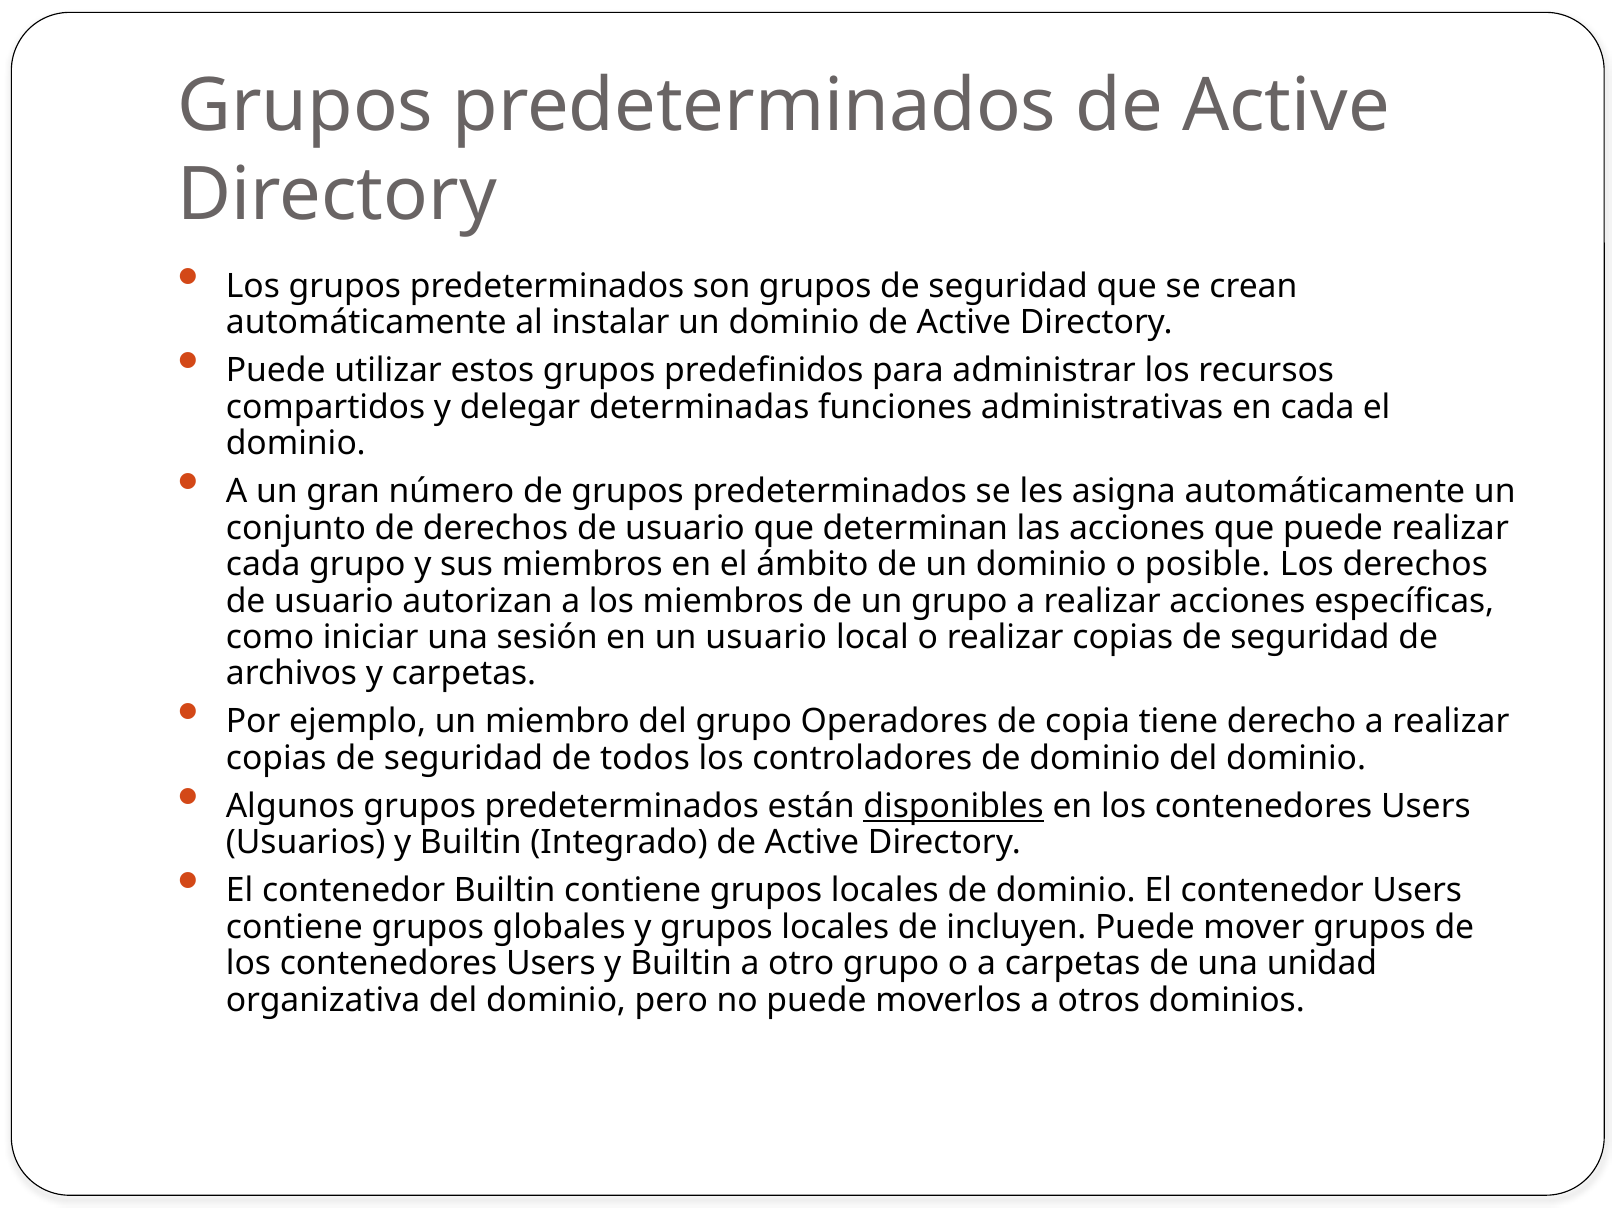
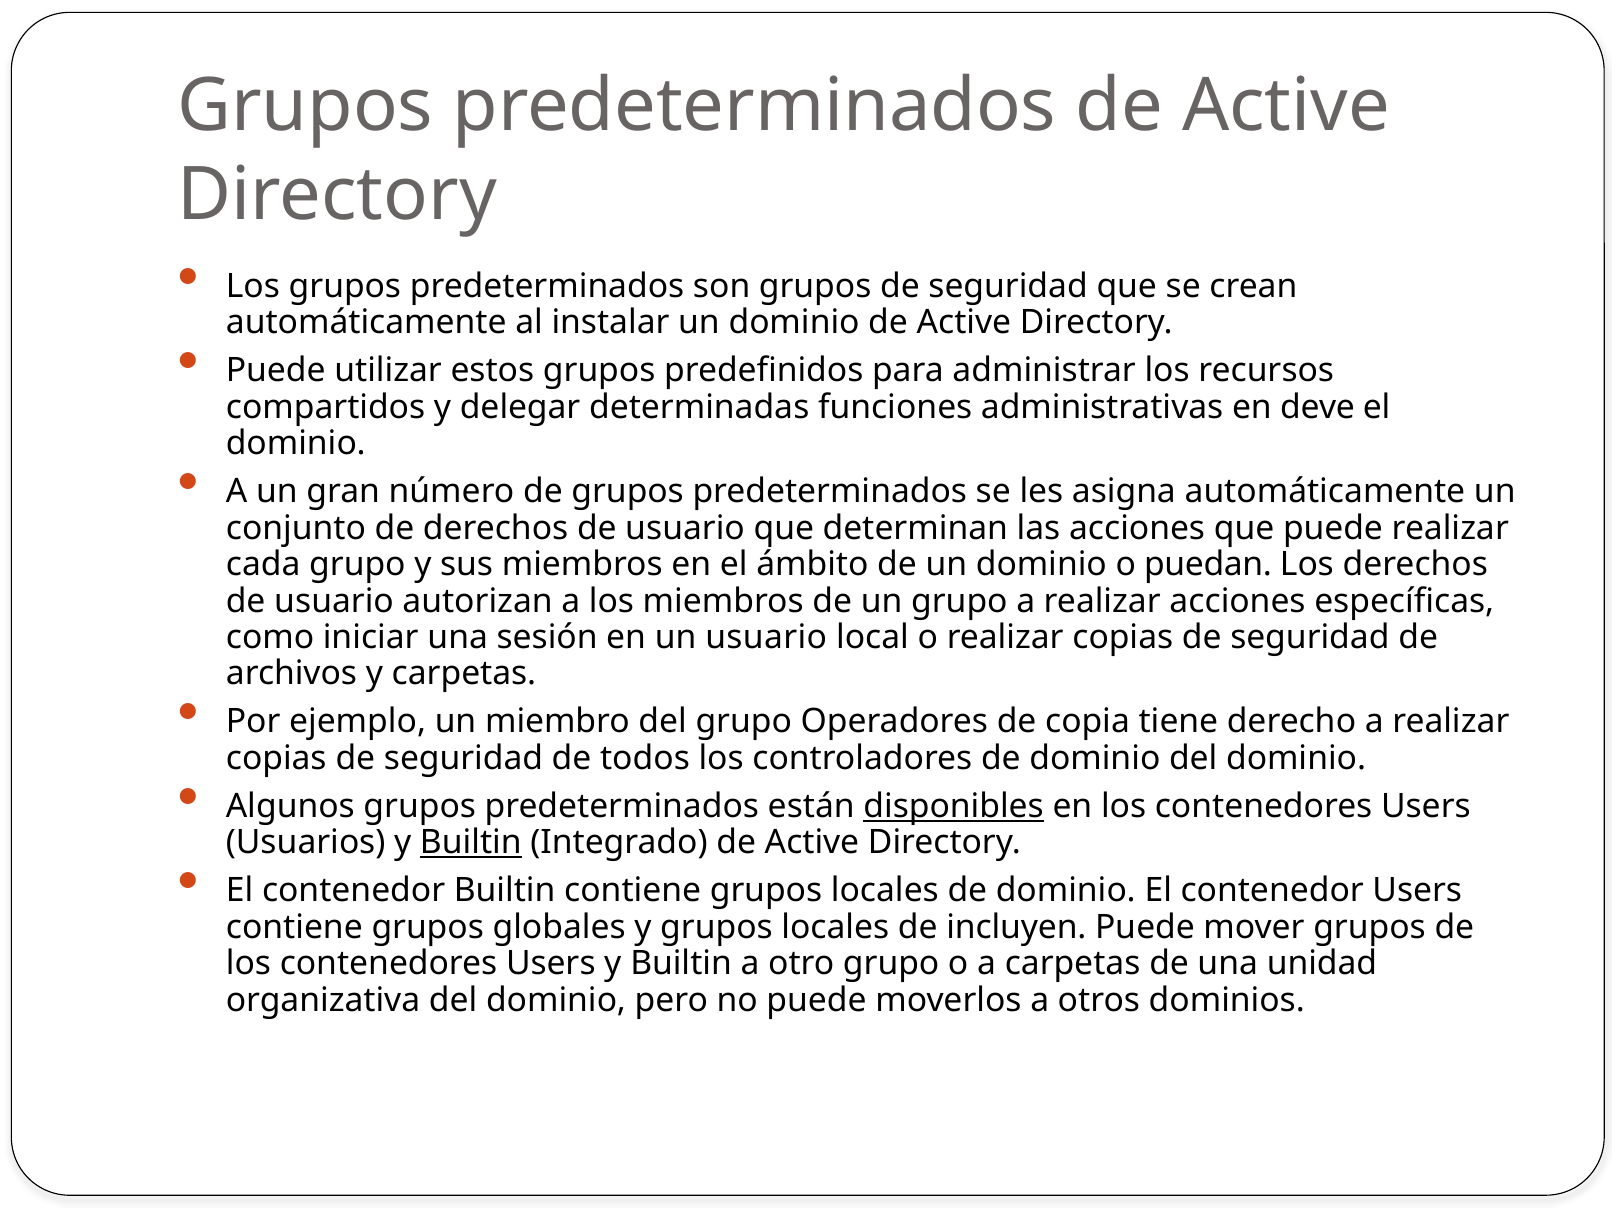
en cada: cada -> deve (1318, 407)
posible: posible -> puedan (1208, 565)
Builtin underline: none -> present (471, 843)
